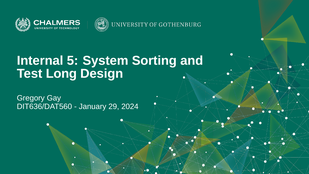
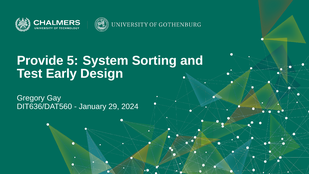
Internal: Internal -> Provide (40, 61)
Long: Long -> Early (61, 74)
